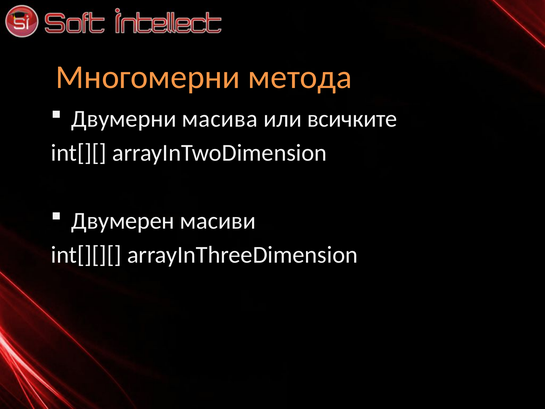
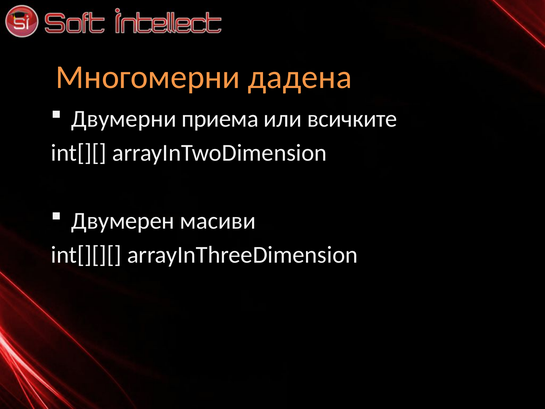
метода: метода -> дадена (300, 77)
масива: масива -> приема (220, 119)
